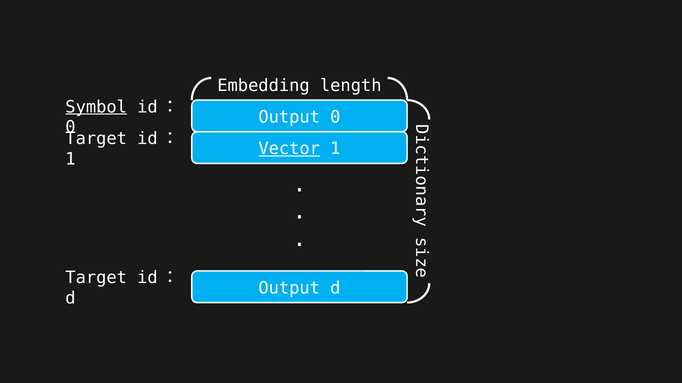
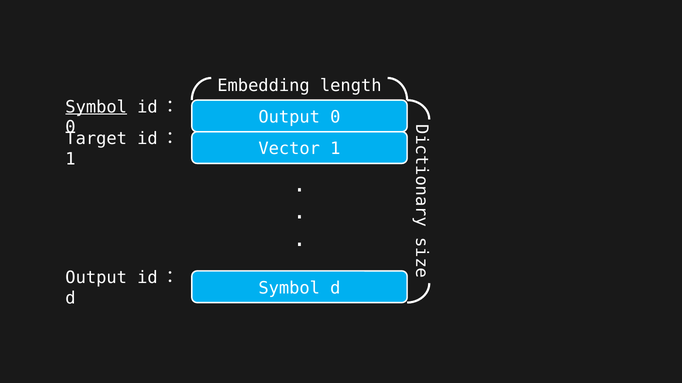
Vector underline: present -> none (289, 149)
Target: Target -> Output (96, 278)
Output: Output -> Symbol (289, 288)
